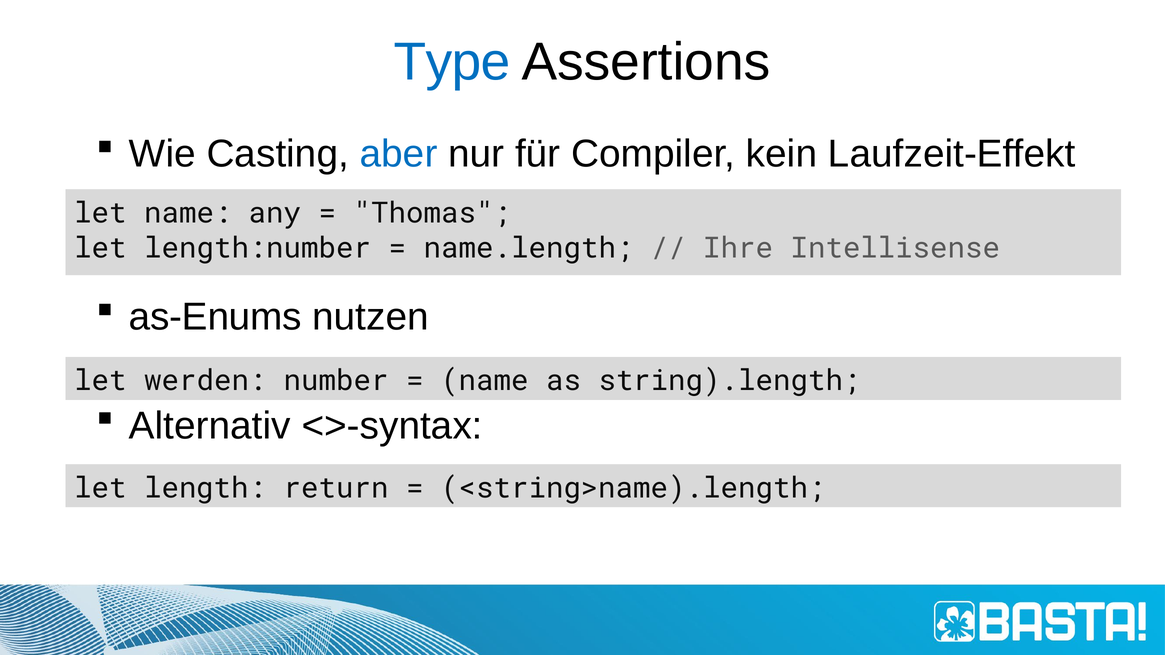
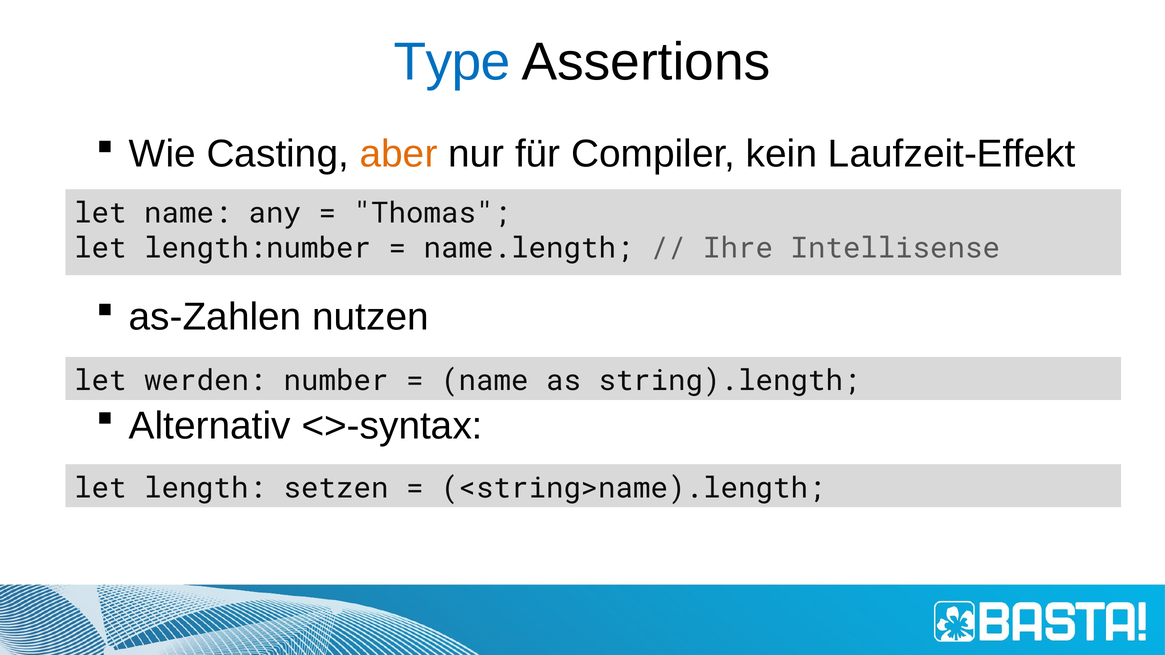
aber colour: blue -> orange (399, 154)
as-Enums: as-Enums -> as-Zahlen (215, 317)
return: return -> setzen (336, 488)
